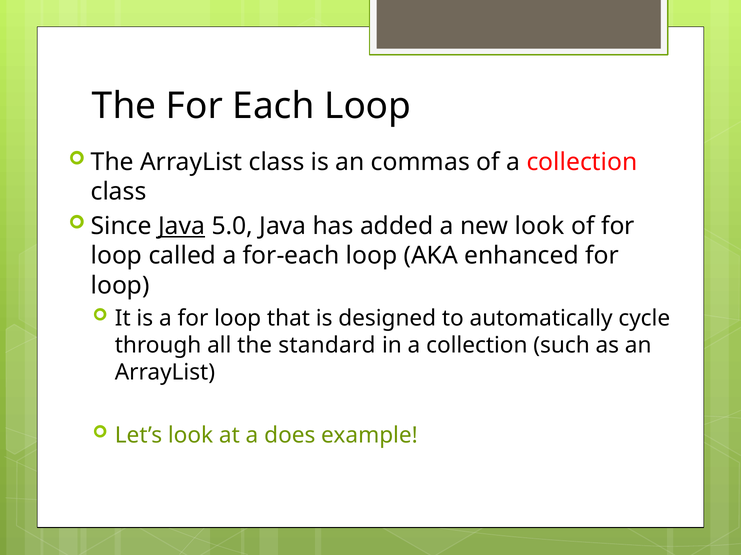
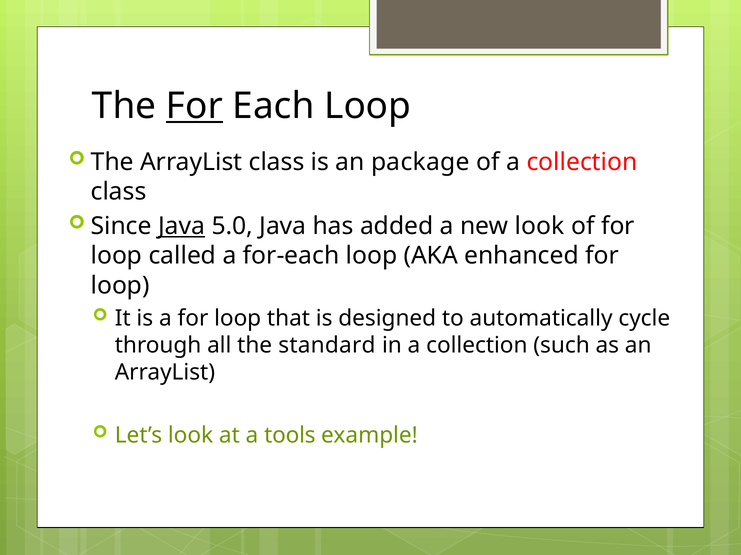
For underline: none -> present (194, 106)
commas: commas -> package (420, 162)
does: does -> tools (290, 436)
